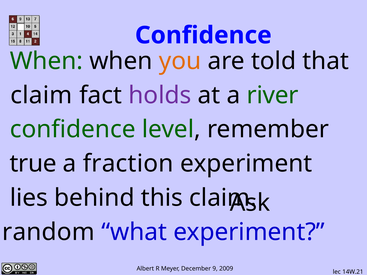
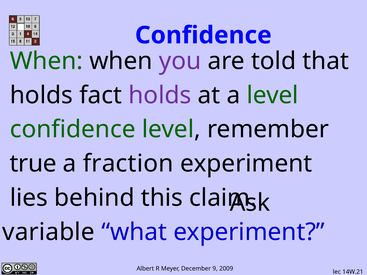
you colour: orange -> purple (180, 61)
claim: claim -> holds (41, 95)
a river: river -> level (273, 95)
random: random -> variable (48, 232)
